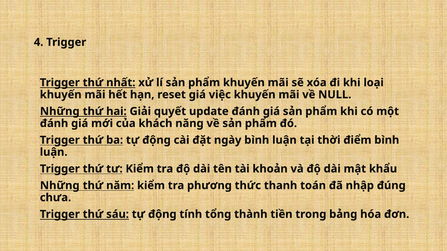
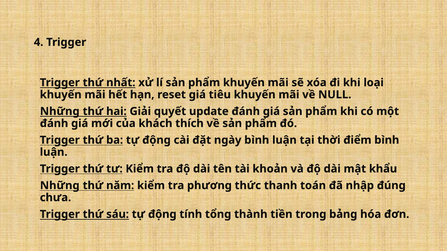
việc: việc -> tiêu (220, 95)
năng: năng -> thích (189, 124)
